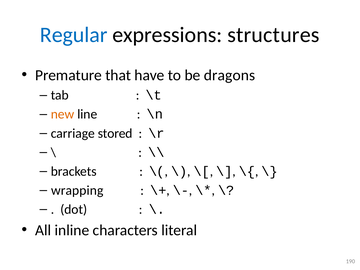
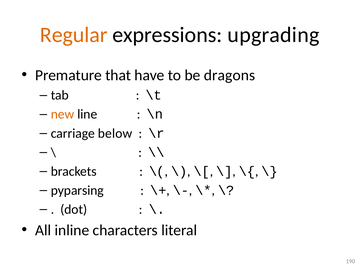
Regular colour: blue -> orange (74, 35)
structures: structures -> upgrading (273, 35)
stored: stored -> below (115, 133)
wrapping: wrapping -> pyparsing (77, 190)
